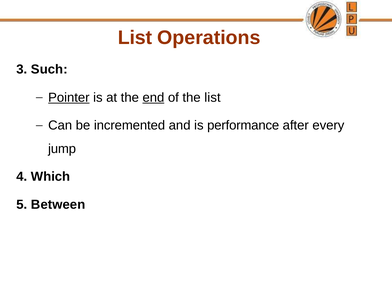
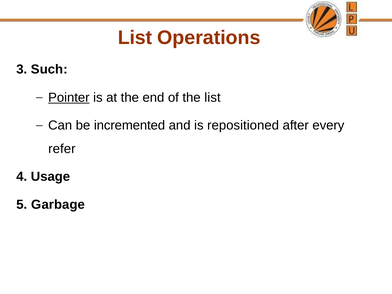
end underline: present -> none (153, 98)
performance: performance -> repositioned (243, 125)
jump: jump -> refer (62, 149)
Which: Which -> Usage (51, 177)
Between: Between -> Garbage (58, 204)
